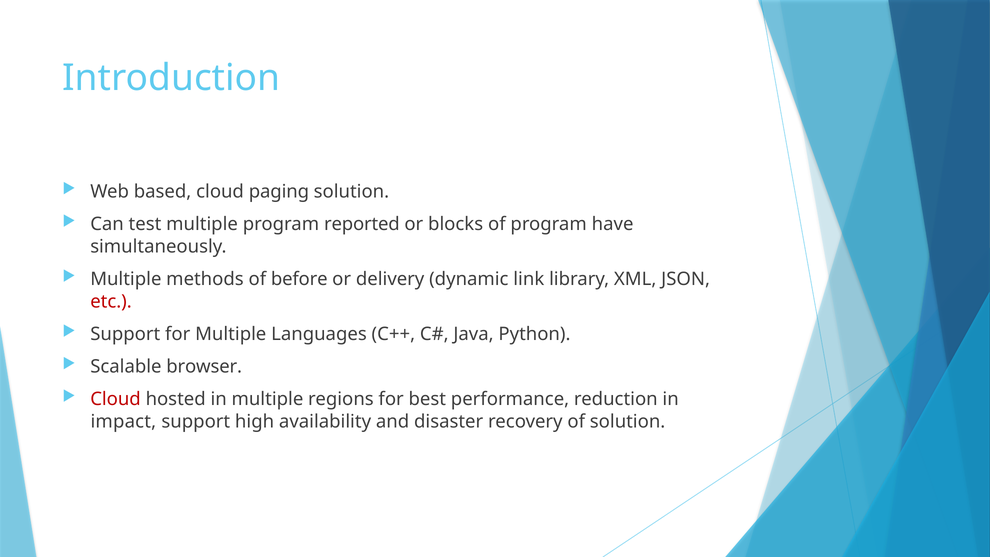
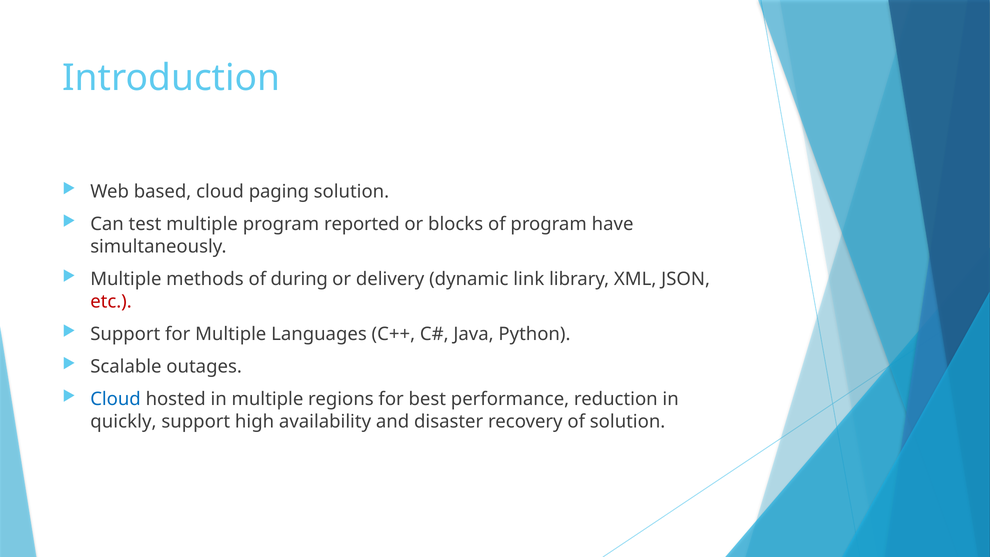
before: before -> during (299, 279)
browser: browser -> outages (204, 367)
Cloud colour: red -> blue (116, 399)
impact: impact -> quickly (123, 421)
